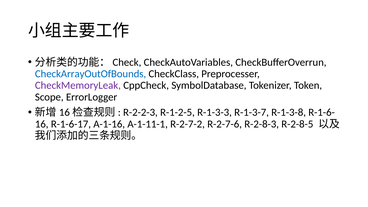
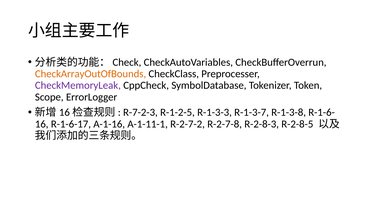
CheckArrayOutOfBounds colour: blue -> orange (91, 74)
R-2-2-3: R-2-2-3 -> R-7-2-3 (140, 112)
R-2-7-6: R-2-7-6 -> R-2-7-8 (225, 124)
